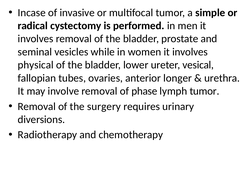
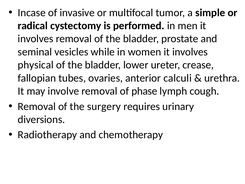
vesical: vesical -> crease (198, 65)
longer: longer -> calculi (178, 78)
lymph tumor: tumor -> cough (204, 91)
